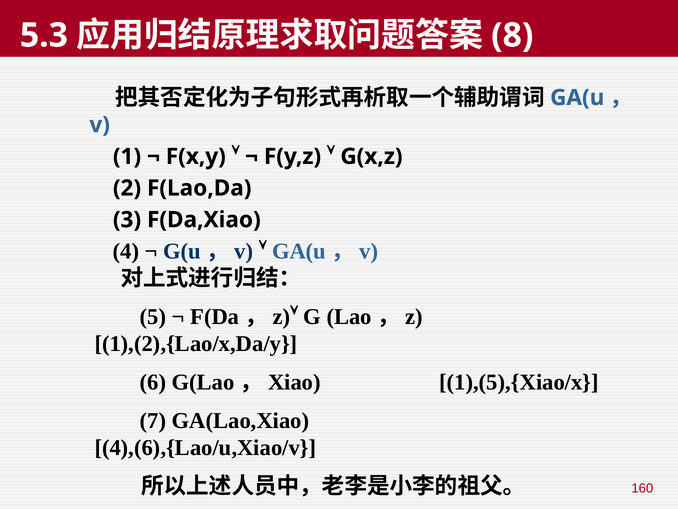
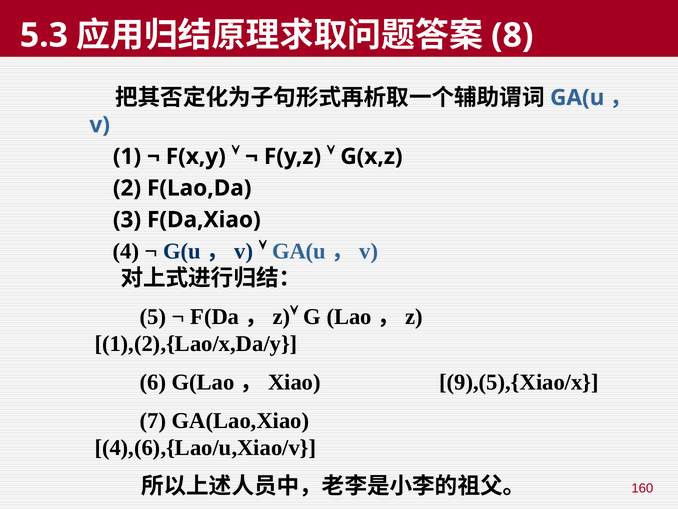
1),(5),{Xiao/x: 1),(5),{Xiao/x -> 9),(5),{Xiao/x (519, 382)
